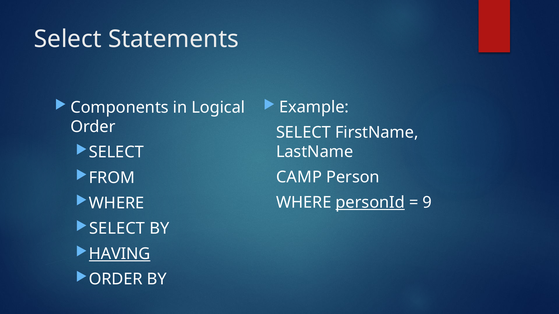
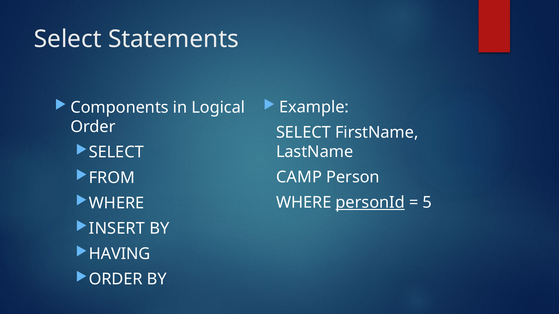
9: 9 -> 5 (427, 203)
SELECT: SELECT -> INSERT (117, 229)
HAVING underline: present -> none (120, 254)
